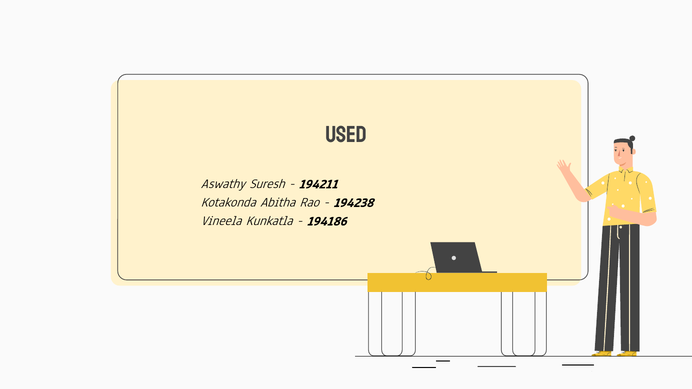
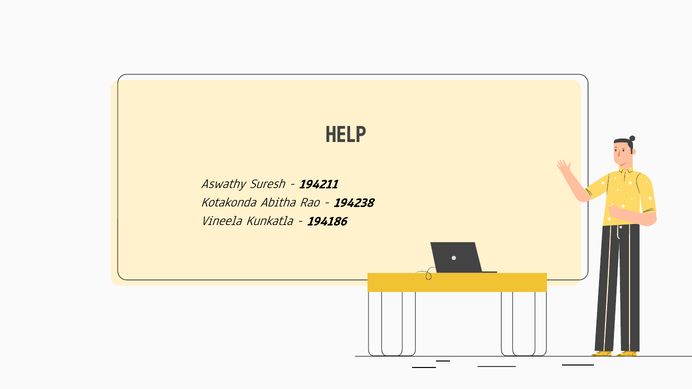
used: used -> help (346, 135)
